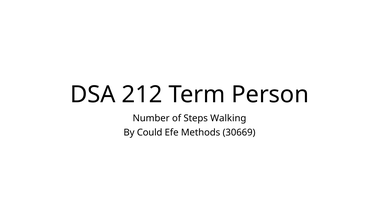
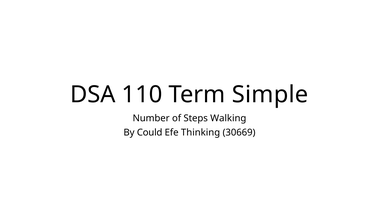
212: 212 -> 110 (142, 95)
Person: Person -> Simple (270, 95)
Methods: Methods -> Thinking (201, 133)
